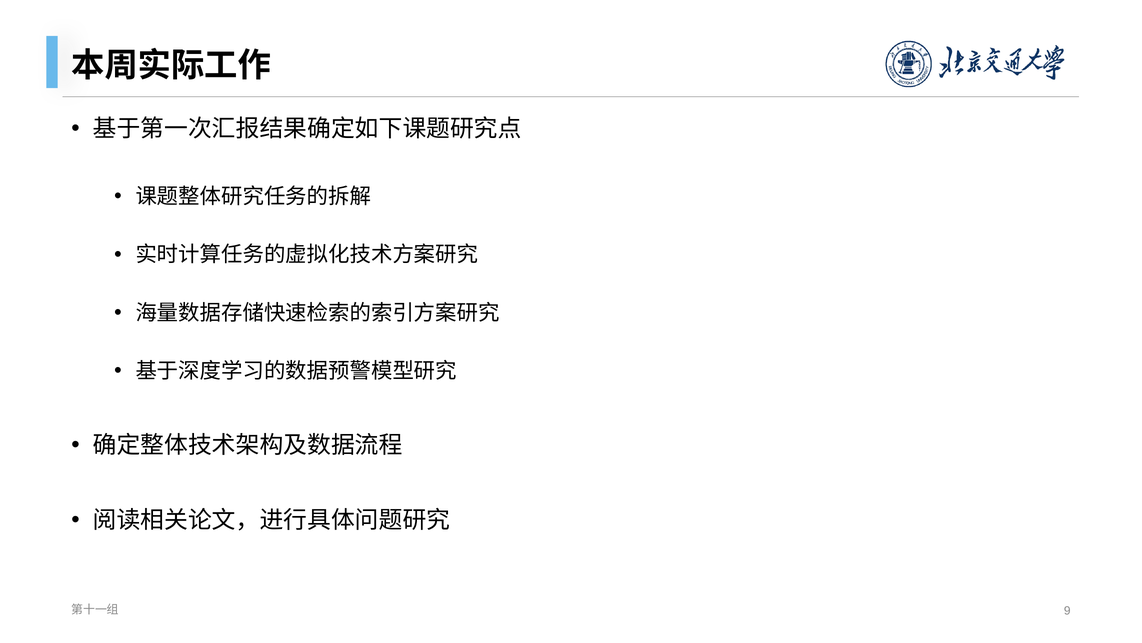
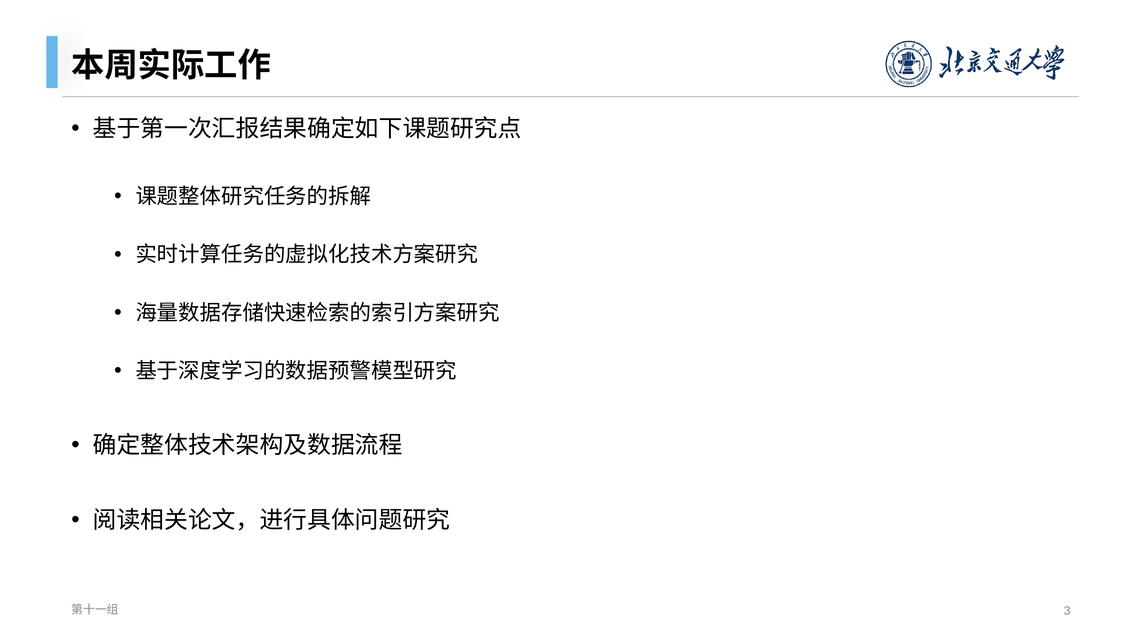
9: 9 -> 3 (1067, 610)
